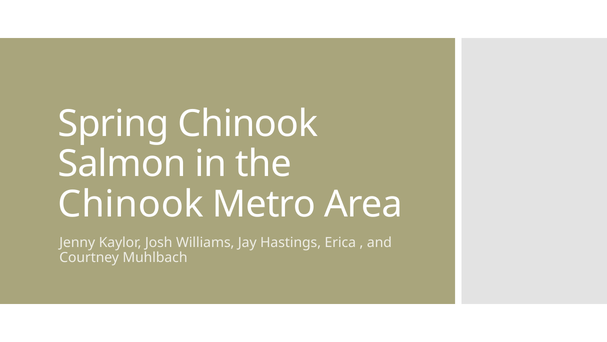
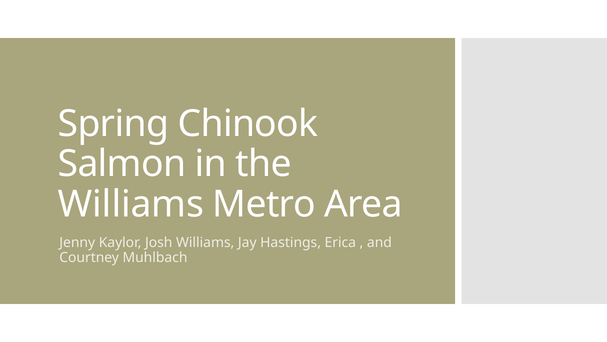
Chinook: Chinook -> Williams (131, 204)
